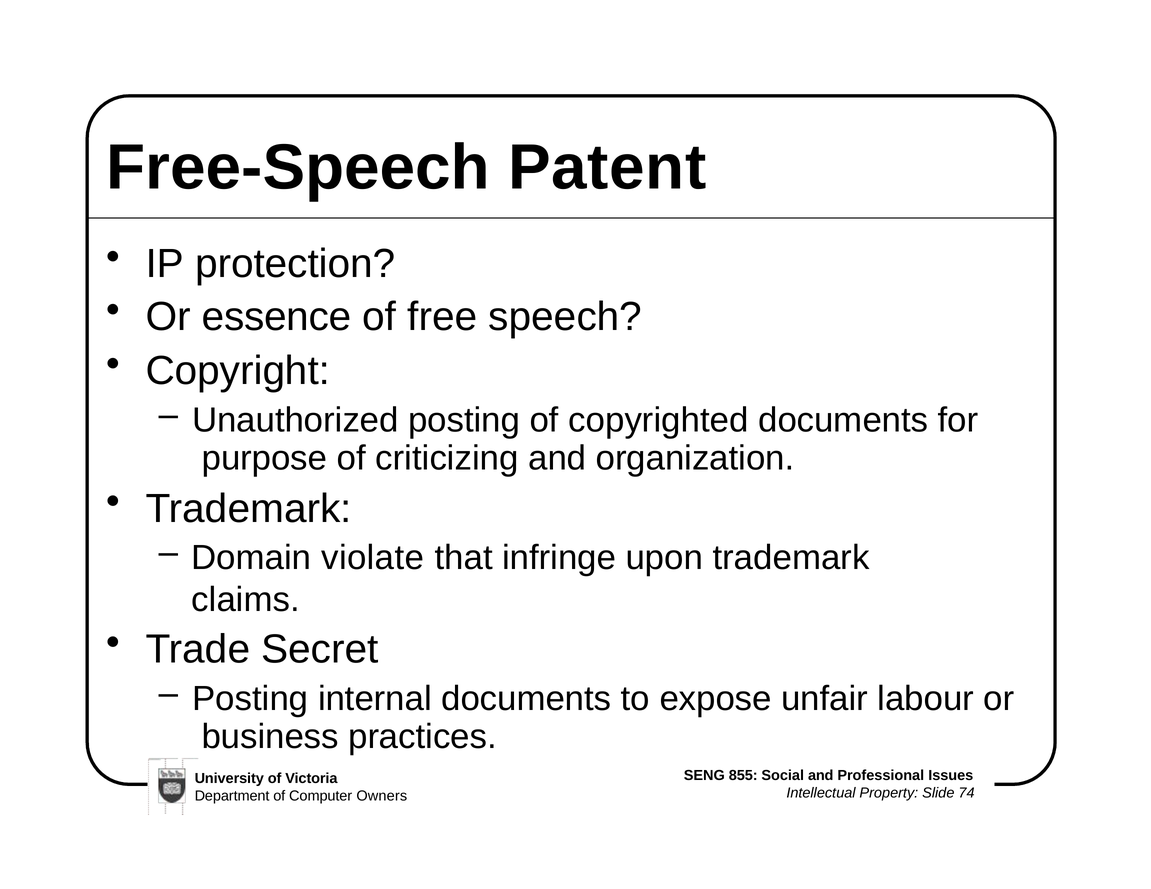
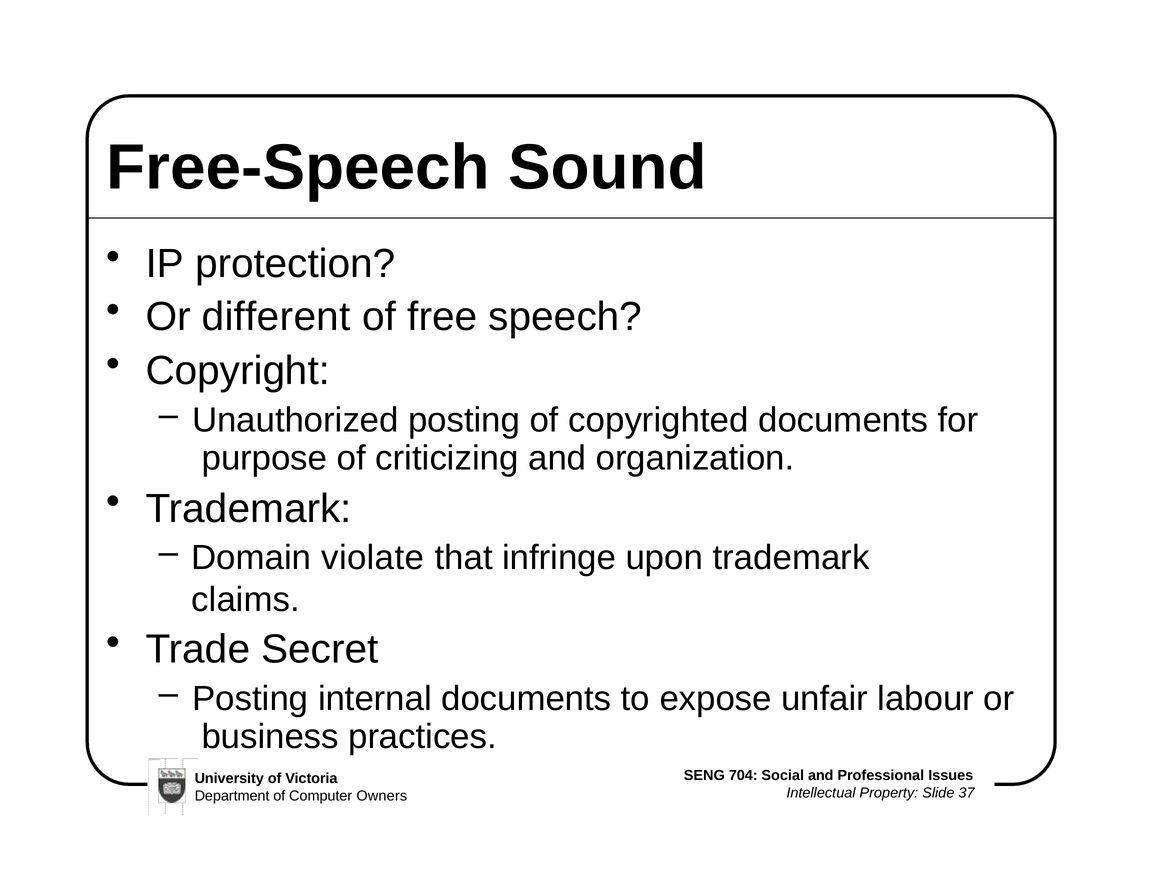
Patent: Patent -> Sound (607, 167)
essence: essence -> different (276, 317)
855: 855 -> 704 (743, 776)
74: 74 -> 37 (967, 793)
